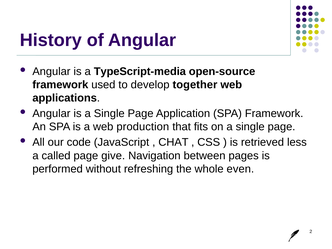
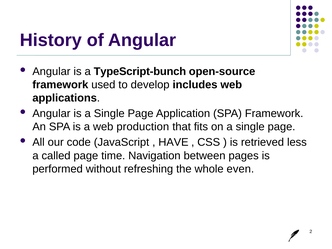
TypeScript-media: TypeScript-media -> TypeScript-bunch (140, 72)
together: together -> includes (195, 85)
CHAT: CHAT -> HAVE (173, 142)
give: give -> time (113, 156)
